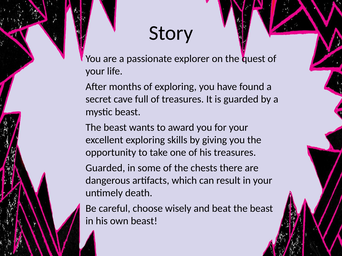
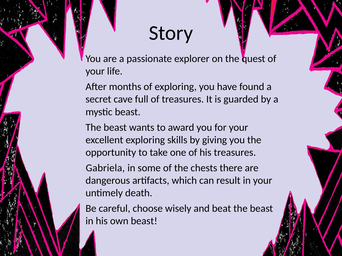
Guarded: Guarded -> Gabriela (105, 168)
